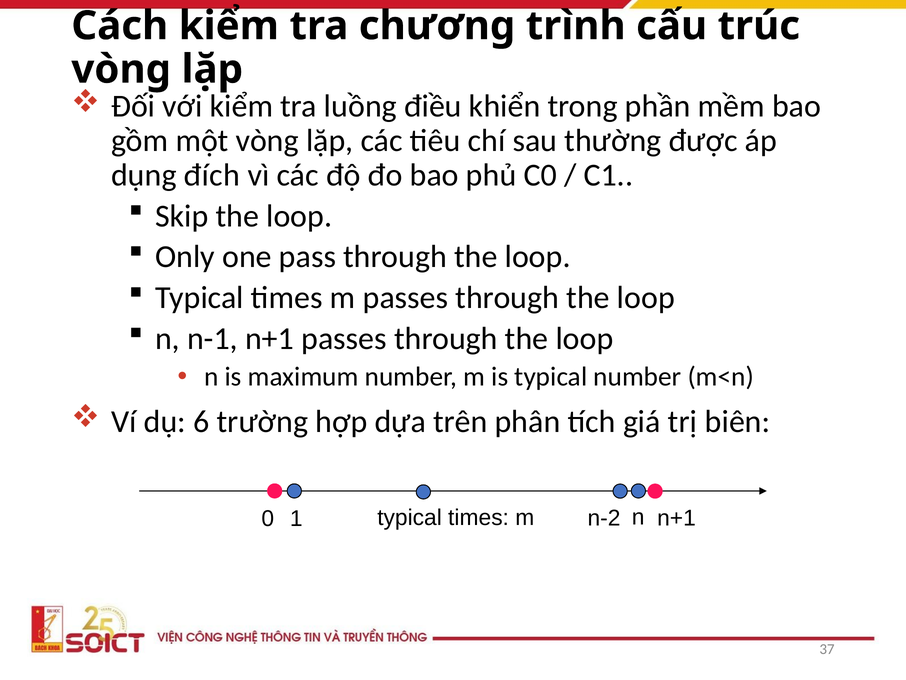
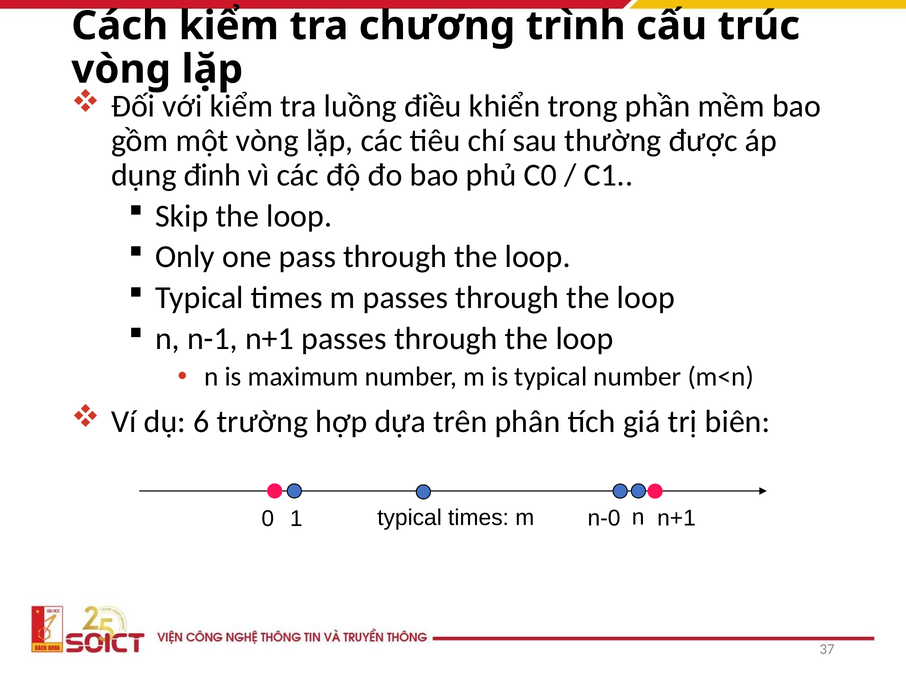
đích: đích -> đinh (212, 175)
n-2: n-2 -> n-0 (604, 518)
